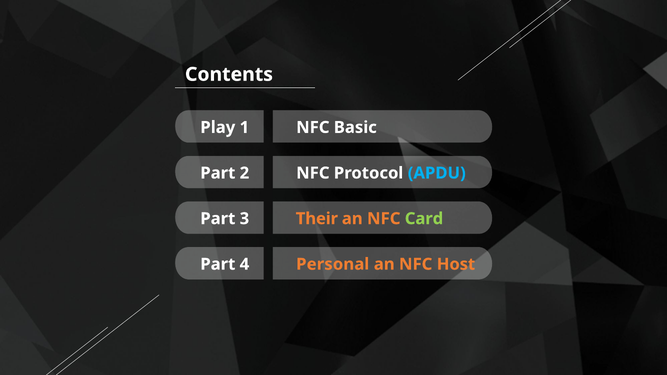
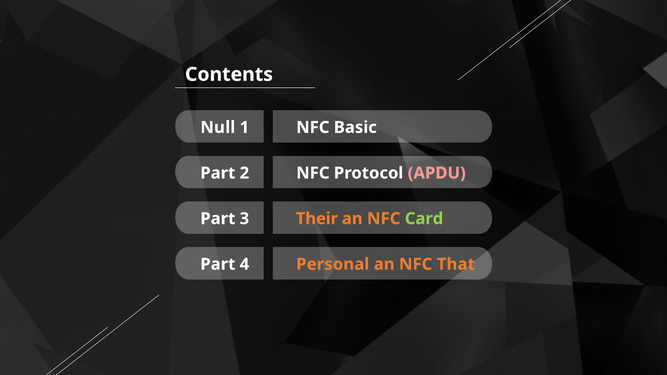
Play: Play -> Null (218, 127)
APDU colour: light blue -> pink (437, 173)
Host: Host -> That (456, 264)
